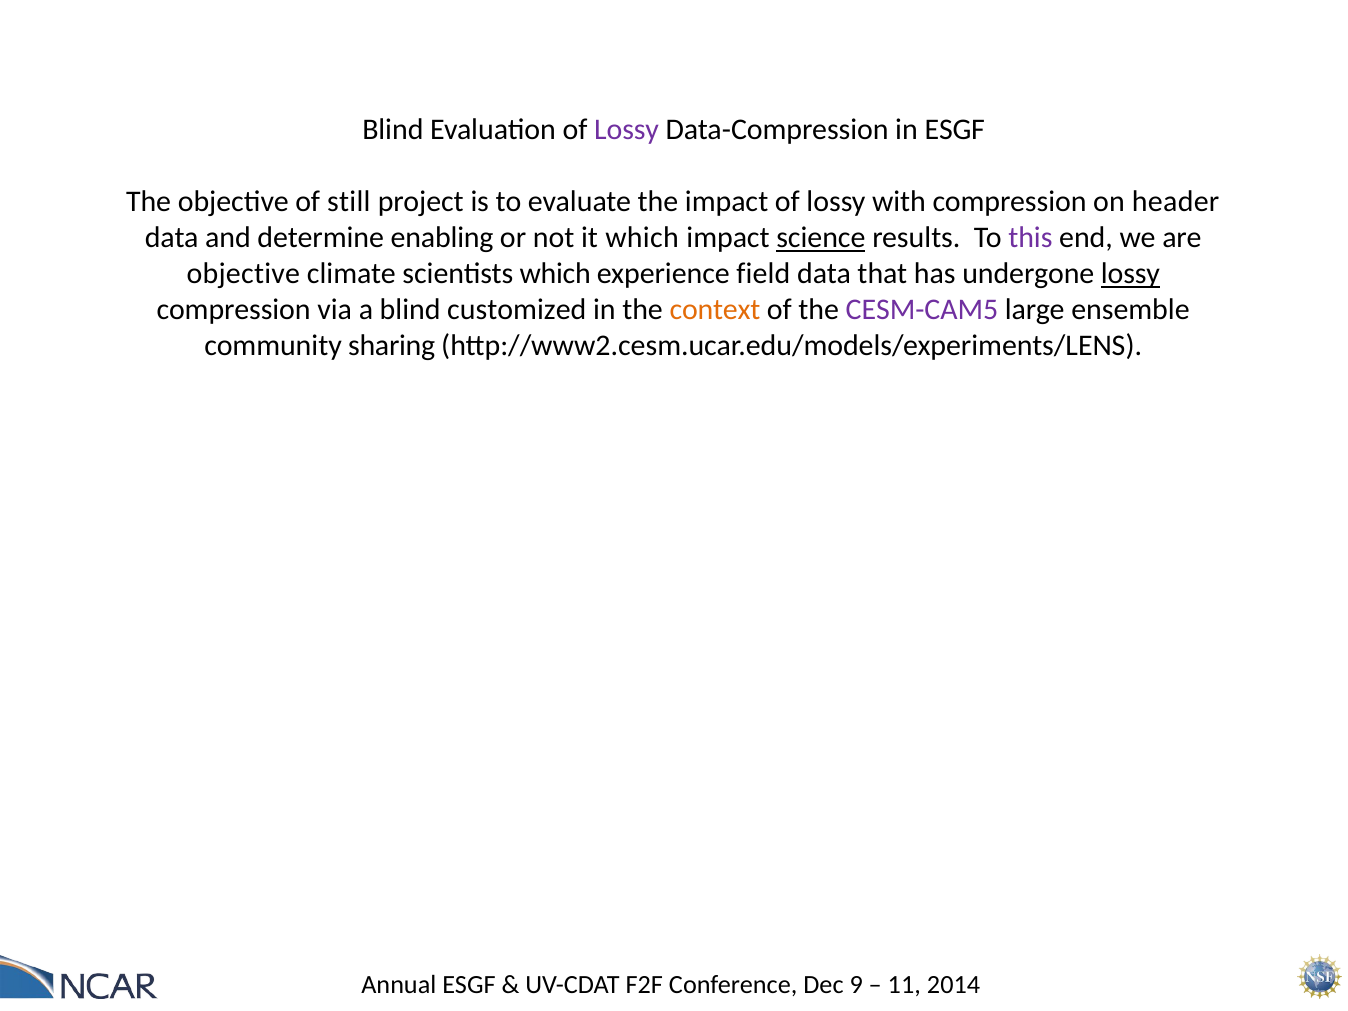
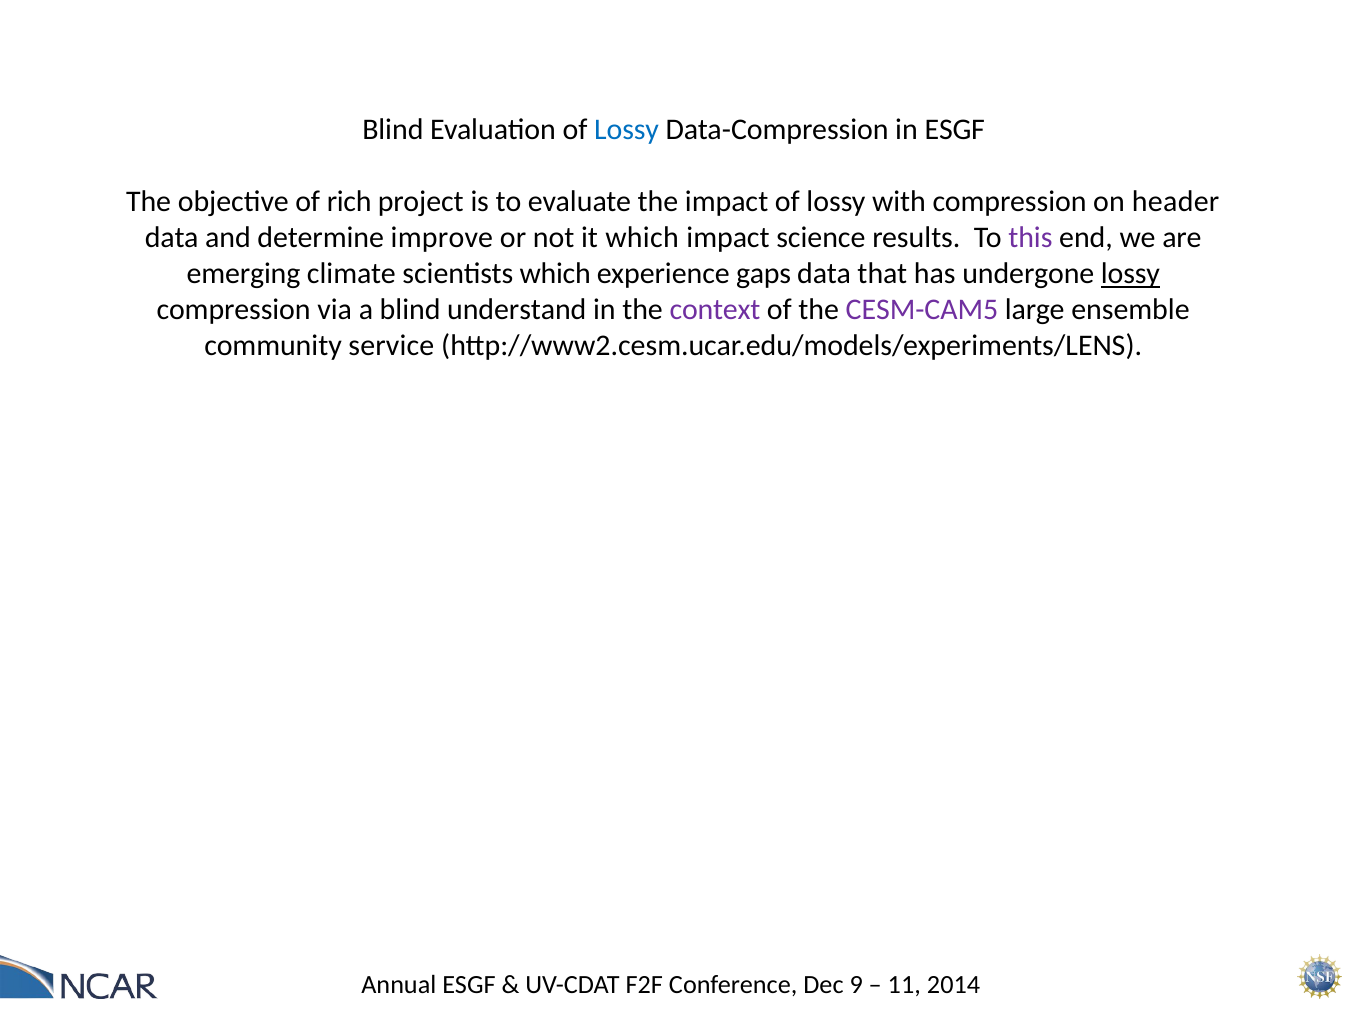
Lossy colour: purple -> blue (627, 130)
still: still -> rich (349, 202)
enabling: enabling -> improve (442, 238)
science underline: present -> none (821, 238)
objective: objective -> emerging (243, 274)
field: field -> gaps (764, 274)
customized: customized -> understand (517, 310)
context colour: orange -> purple (715, 310)
sharing: sharing -> service (391, 346)
